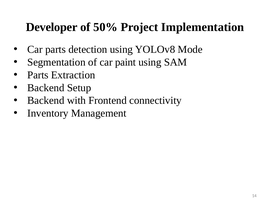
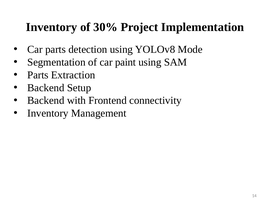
Developer: Developer -> Inventory (52, 27)
50%: 50% -> 30% (106, 27)
